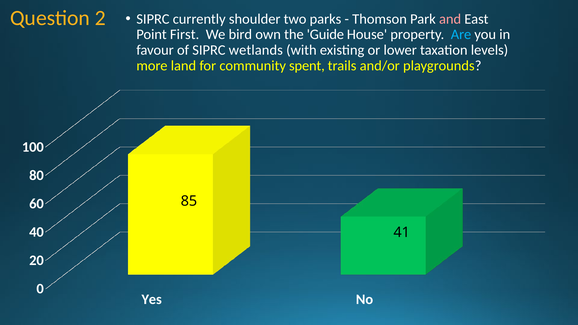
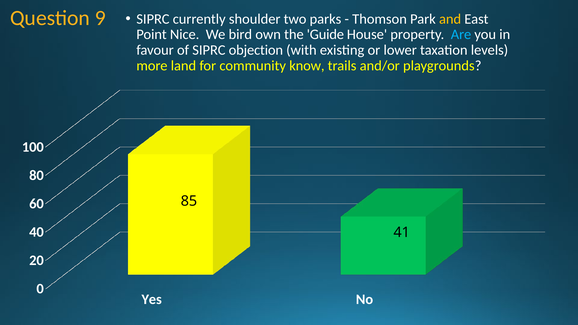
2: 2 -> 9 (100, 18)
and colour: pink -> yellow (450, 19)
First: First -> Nice (185, 35)
wetlands: wetlands -> objection (256, 50)
spent: spent -> know (307, 66)
